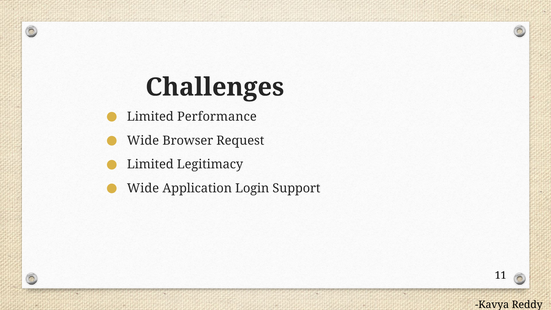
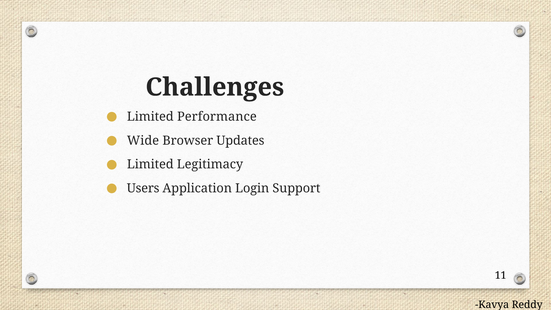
Request: Request -> Updates (240, 141)
Wide: Wide -> Users (143, 188)
